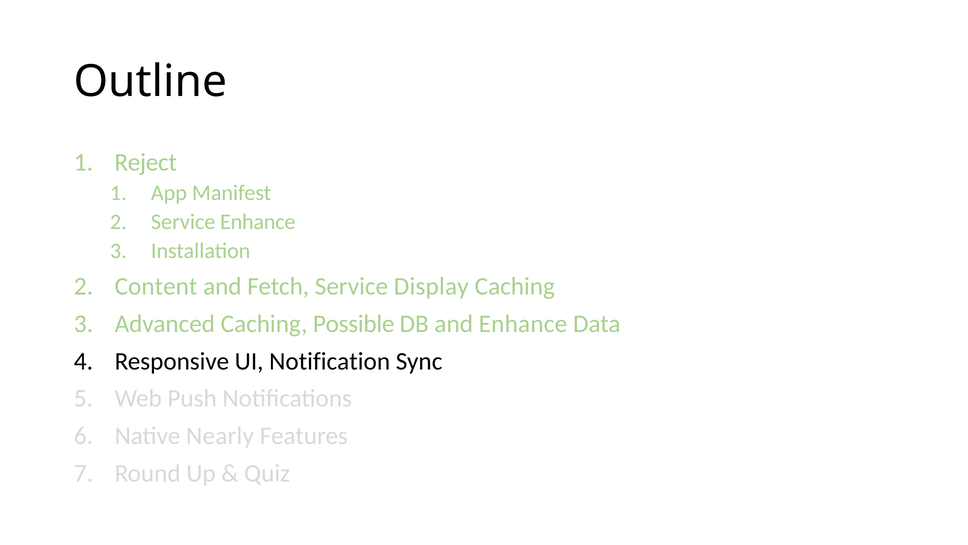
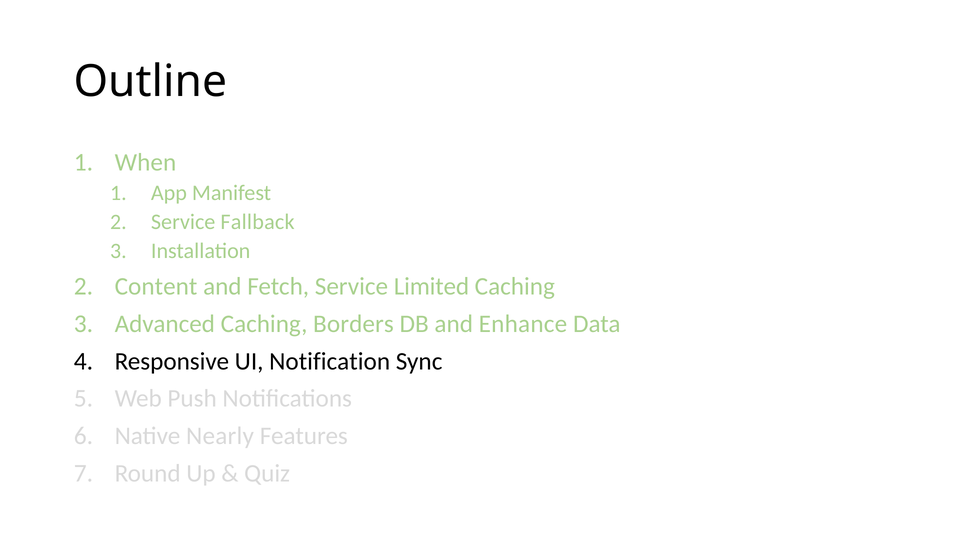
Reject: Reject -> When (145, 162)
Service Enhance: Enhance -> Fallback (258, 222)
Display: Display -> Limited (431, 286)
Possible: Possible -> Borders (353, 324)
